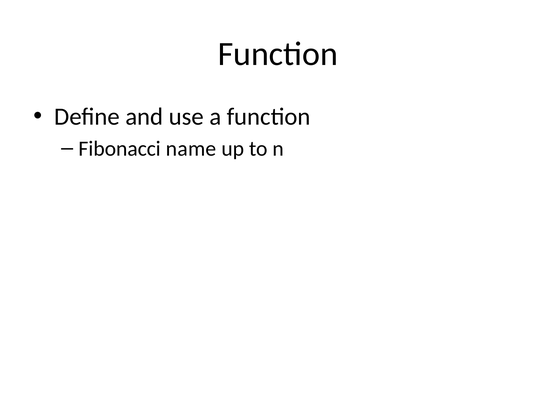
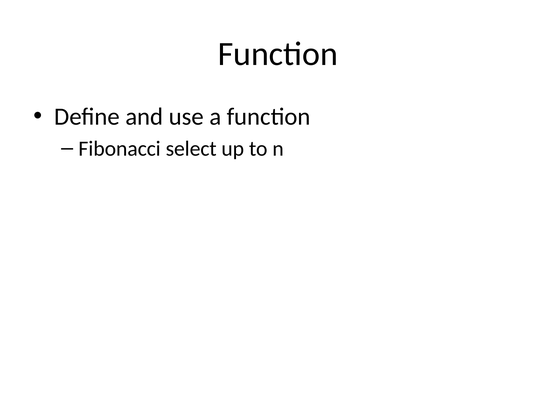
name: name -> select (191, 149)
